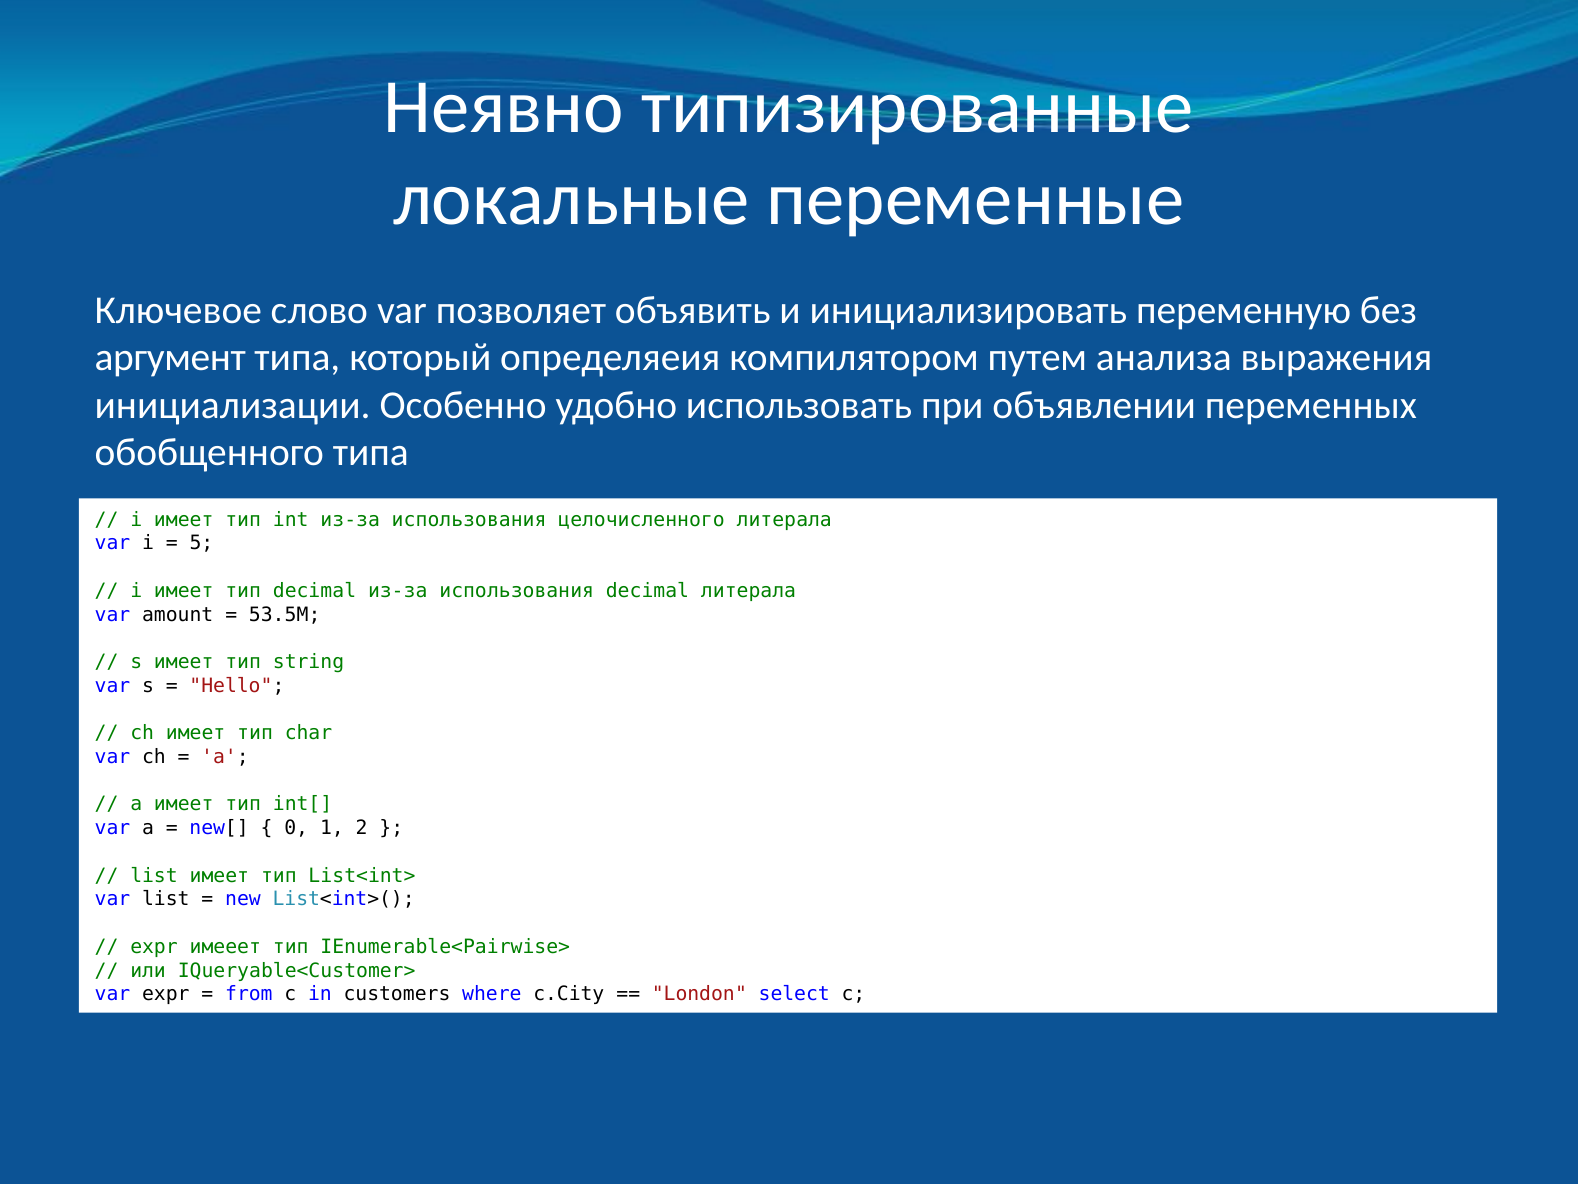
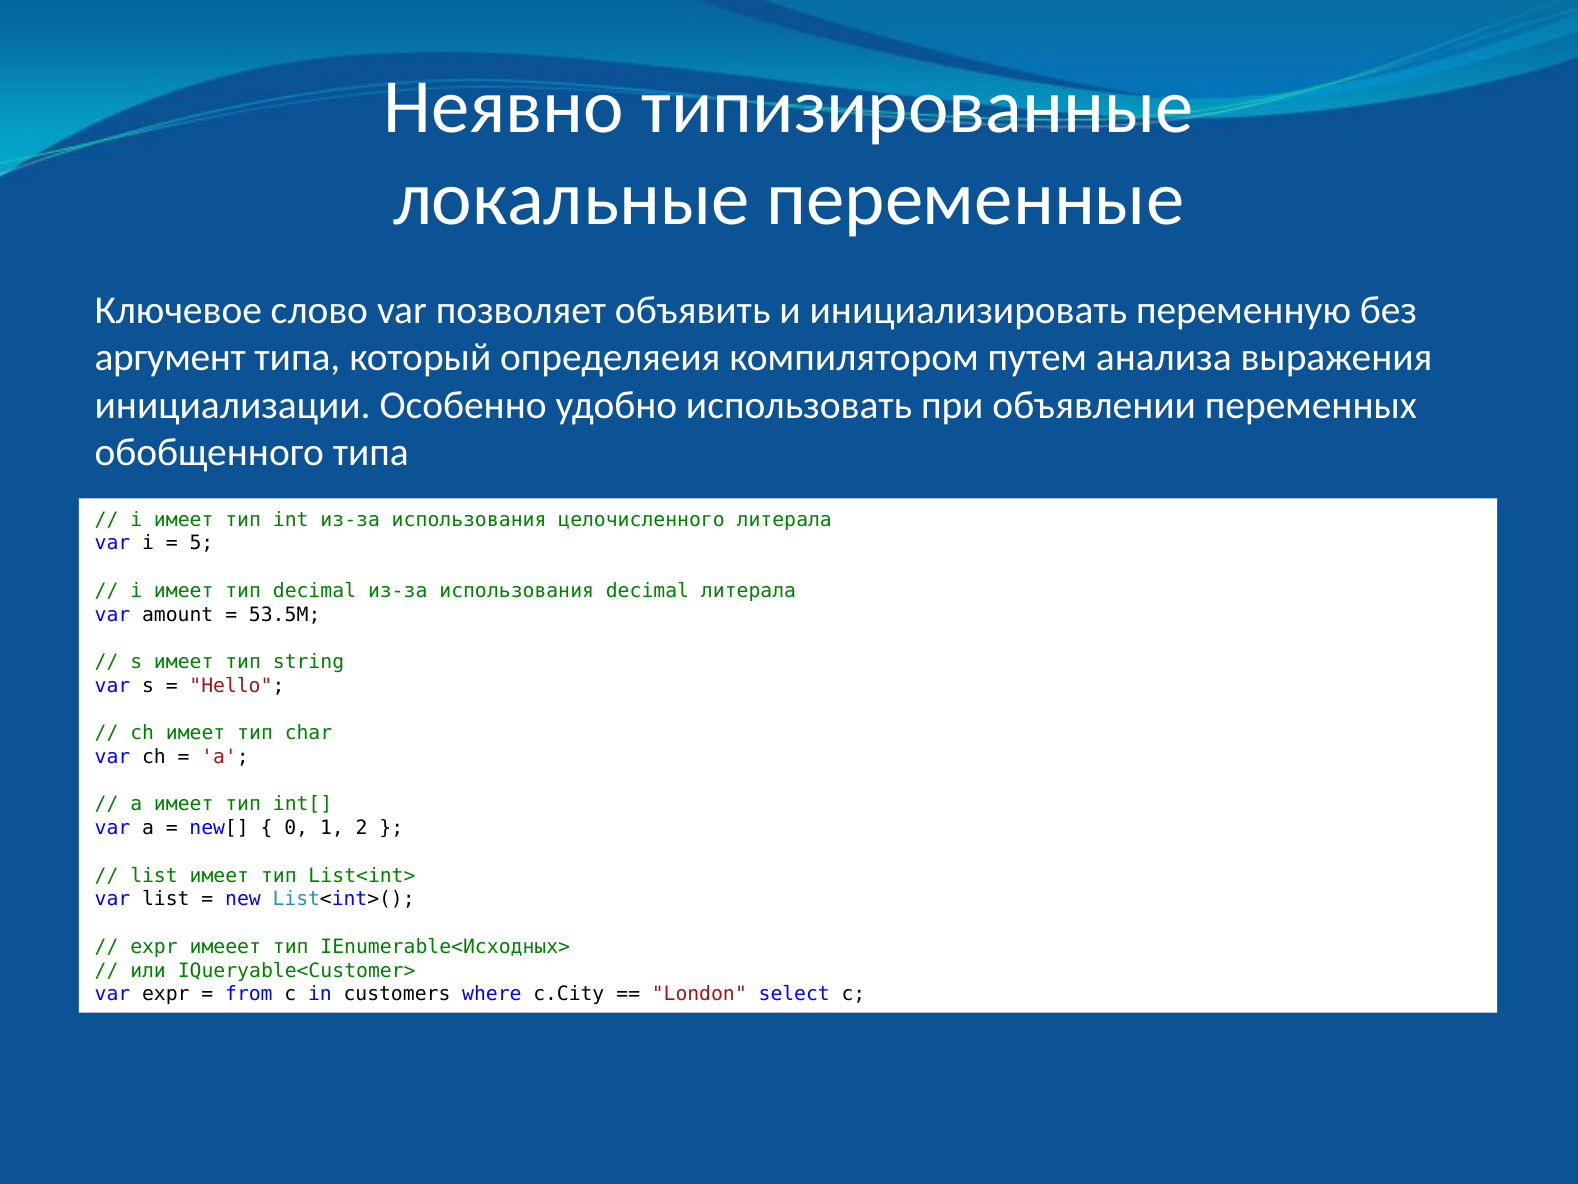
IEnumerable<Pairwise>: IEnumerable<Pairwise> -> IEnumerable<Исходных> (445, 946)
